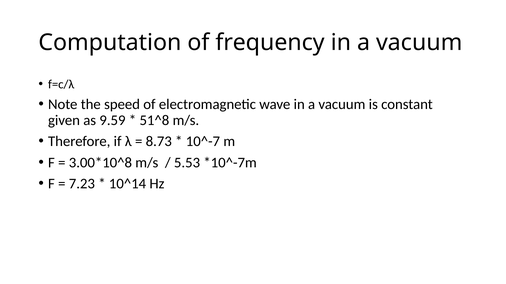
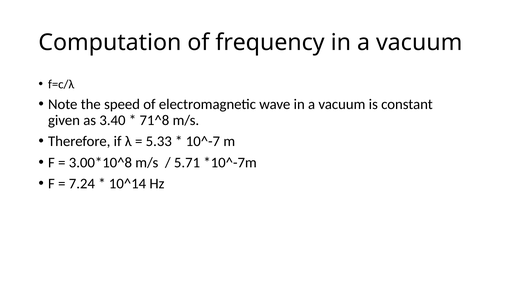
9.59: 9.59 -> 3.40 (112, 120)
51^8: 51^8 -> 71^8 (154, 120)
8.73: 8.73 -> 5.33 (159, 142)
5.53: 5.53 -> 5.71 (187, 163)
7.23: 7.23 -> 7.24 (82, 184)
